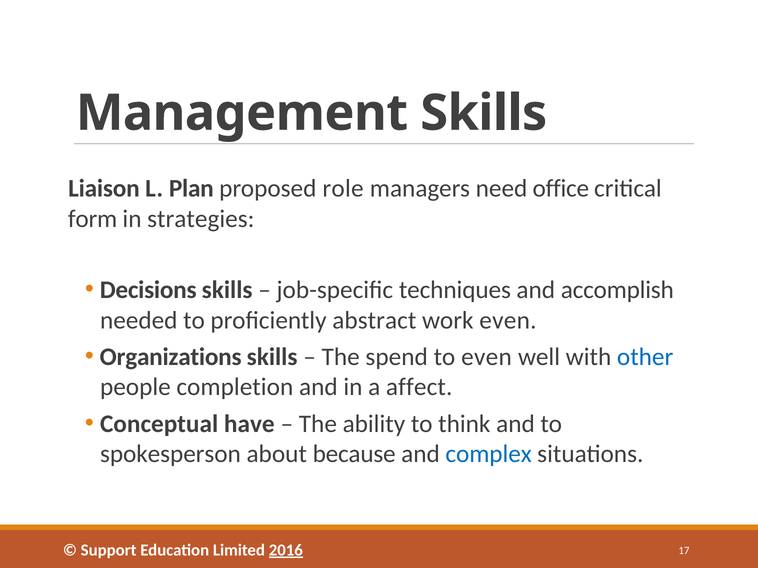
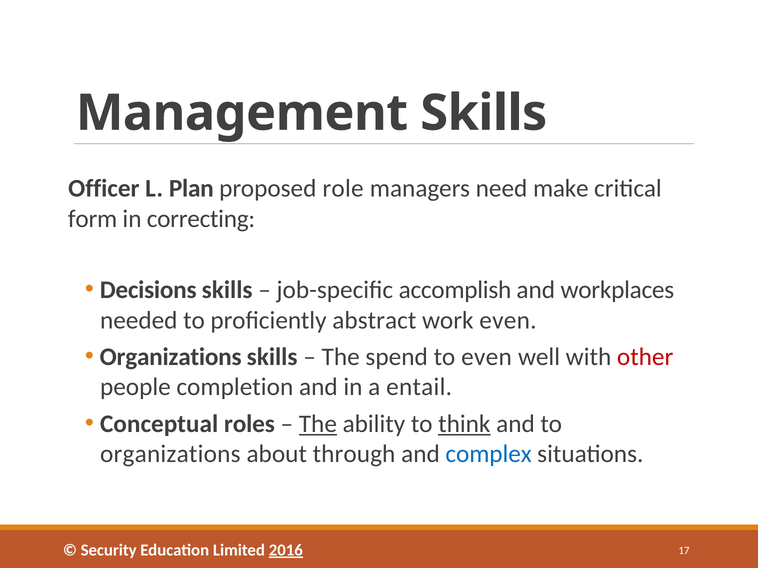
Liaison: Liaison -> Officer (104, 189)
office: office -> make (561, 189)
strategies: strategies -> correcting (201, 219)
techniques: techniques -> accomplish (455, 290)
accomplish: accomplish -> workplaces (617, 290)
other colour: blue -> red (645, 357)
affect: affect -> entail (419, 387)
have: have -> roles (249, 424)
The underline: none -> present (318, 424)
think underline: none -> present (464, 424)
spokesperson: spokesperson -> organizations (170, 454)
because: because -> through (354, 454)
Support: Support -> Security (109, 551)
